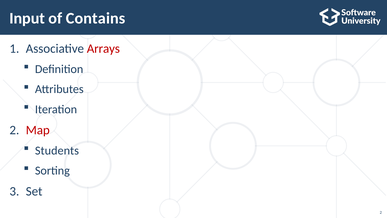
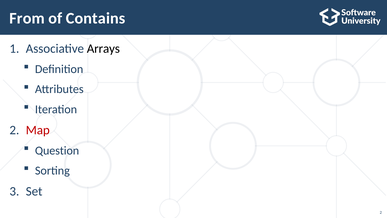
Input: Input -> From (27, 18)
Arrays colour: red -> black (103, 49)
Students: Students -> Question (57, 150)
